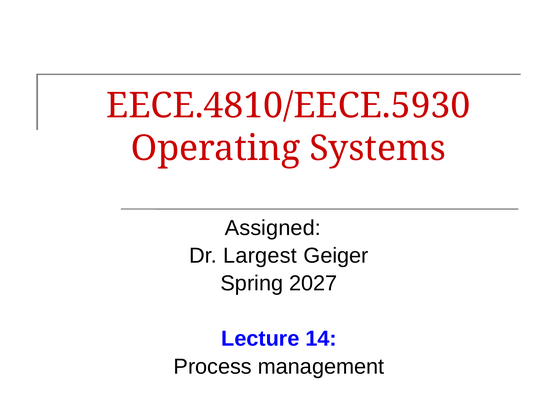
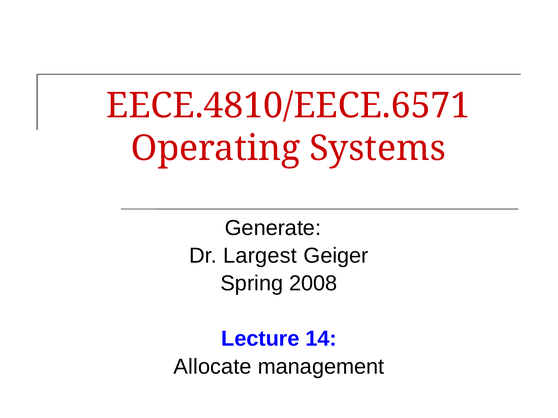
EECE.4810/EECE.5930: EECE.4810/EECE.5930 -> EECE.4810/EECE.6571 (288, 106)
Assigned: Assigned -> Generate (273, 228)
2027: 2027 -> 2008 (313, 284)
Process: Process -> Allocate (213, 367)
